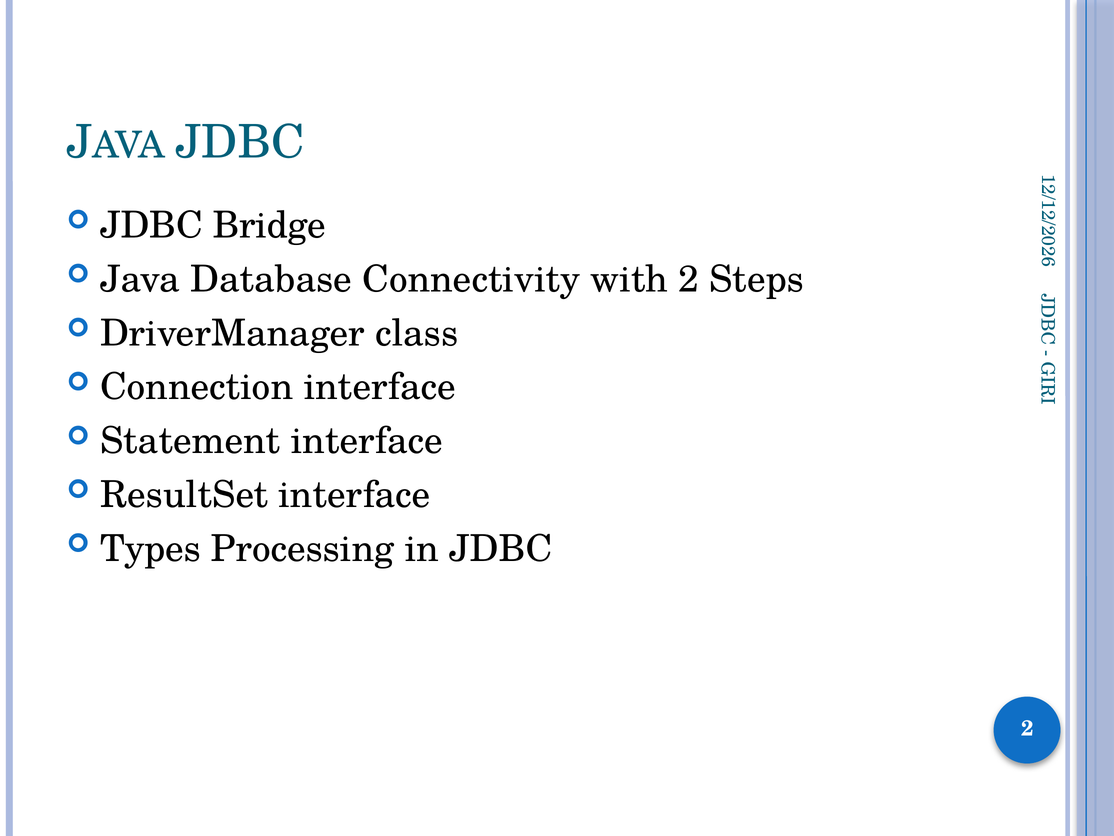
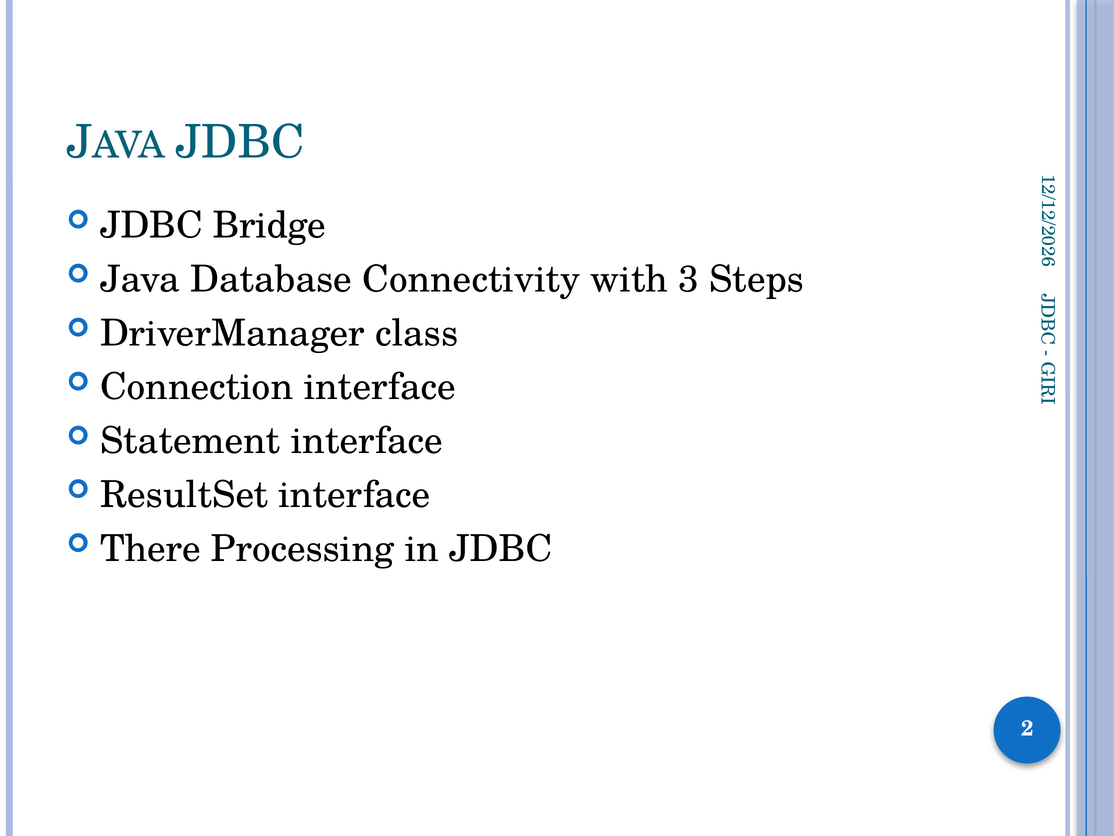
with 2: 2 -> 3 (689, 279)
Types: Types -> There (150, 548)
